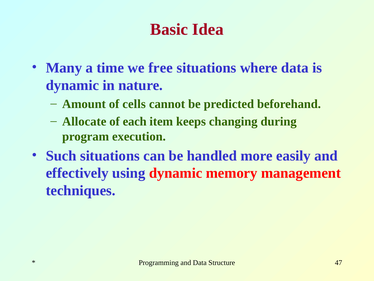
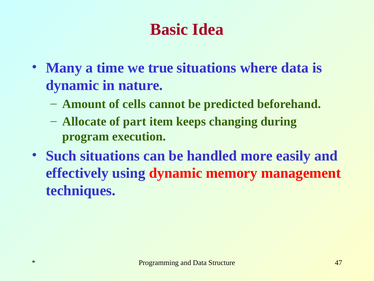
free: free -> true (161, 68)
each: each -> part (135, 121)
